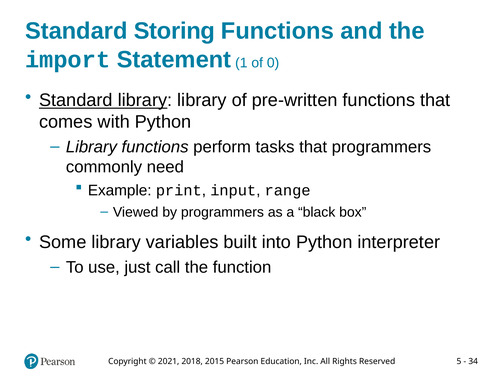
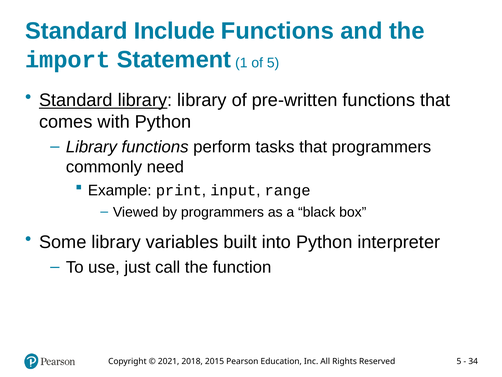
Storing: Storing -> Include (174, 31)
of 0: 0 -> 5 (273, 63)
